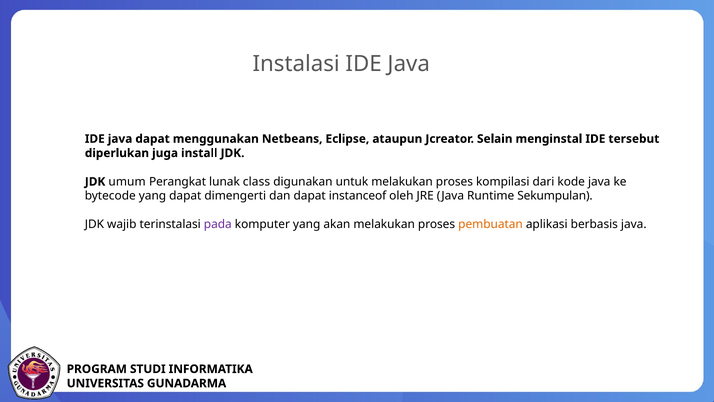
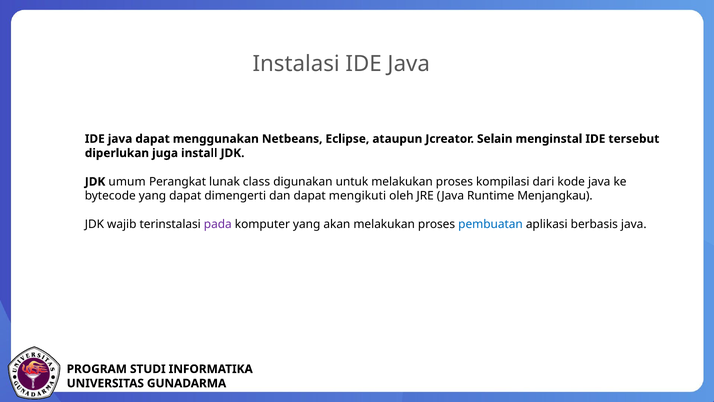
instanceof: instanceof -> mengikuti (357, 196)
Sekumpulan: Sekumpulan -> Menjangkau (555, 196)
pembuatan colour: orange -> blue (491, 224)
